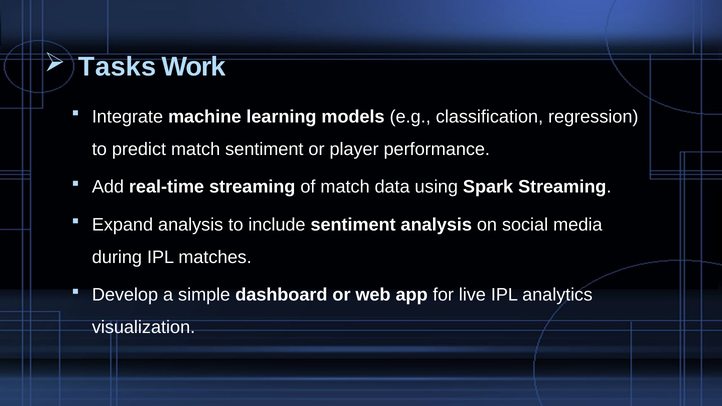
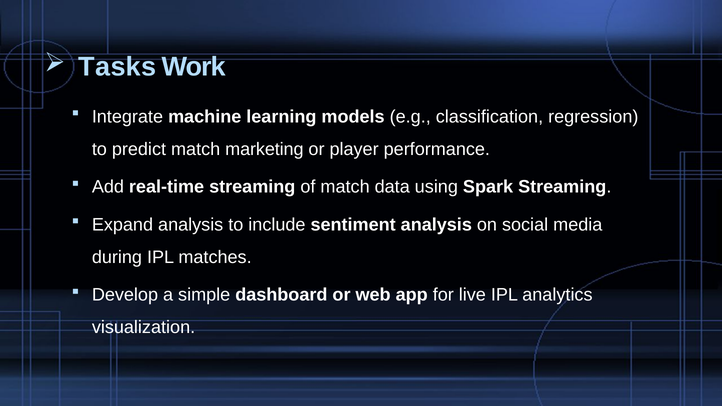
match sentiment: sentiment -> marketing (264, 149)
